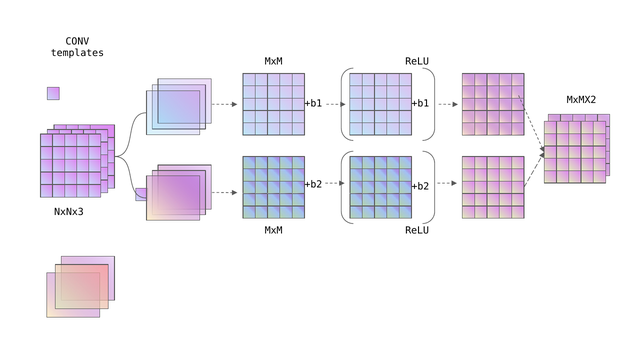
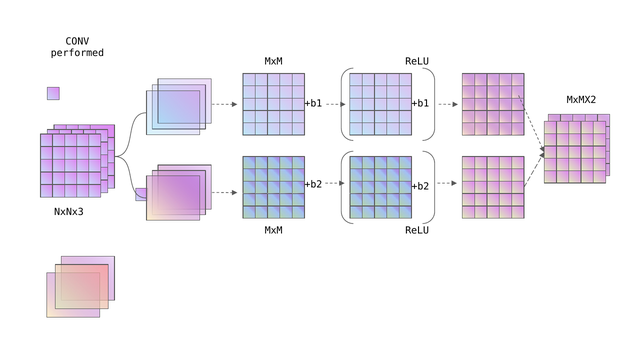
templates: templates -> performed (77, 53)
